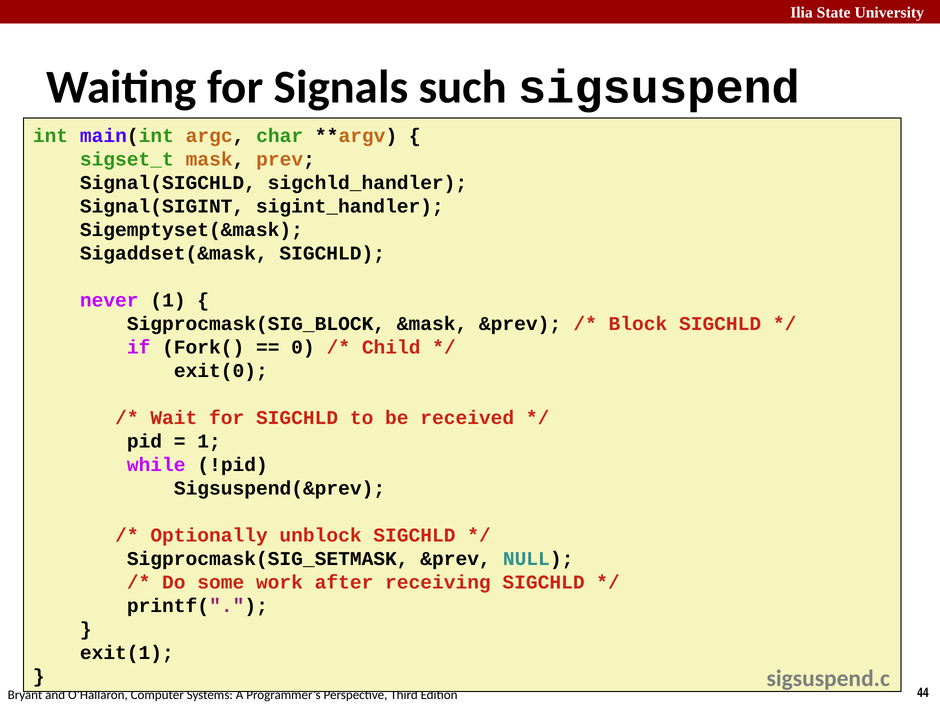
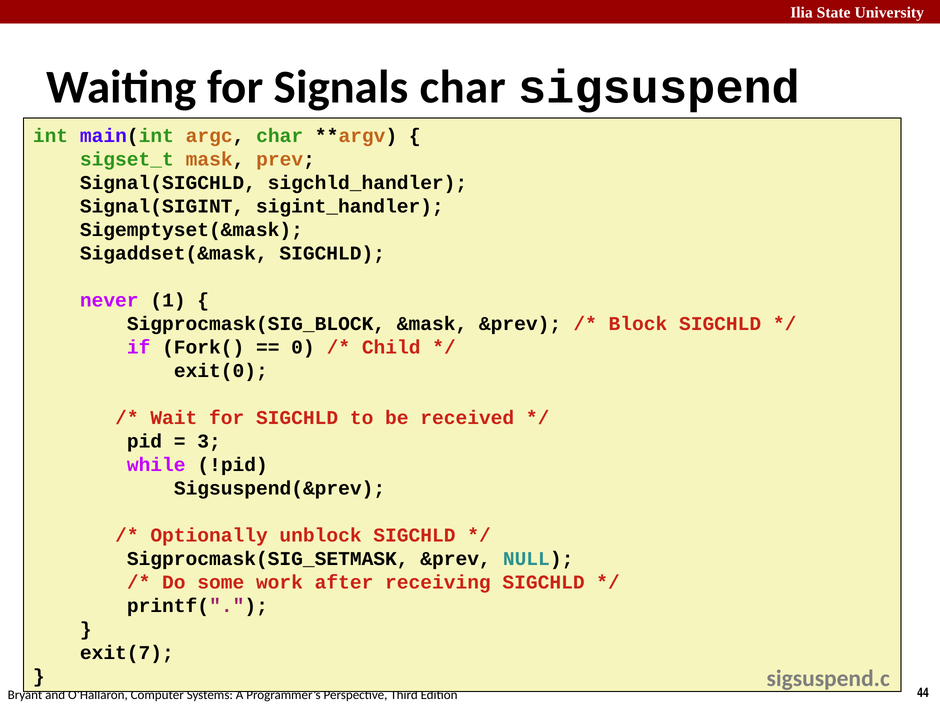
Signals such: such -> char (463, 87)
1: 1 -> 3 (209, 441)
exit(1: exit(1 -> exit(7 (127, 653)
